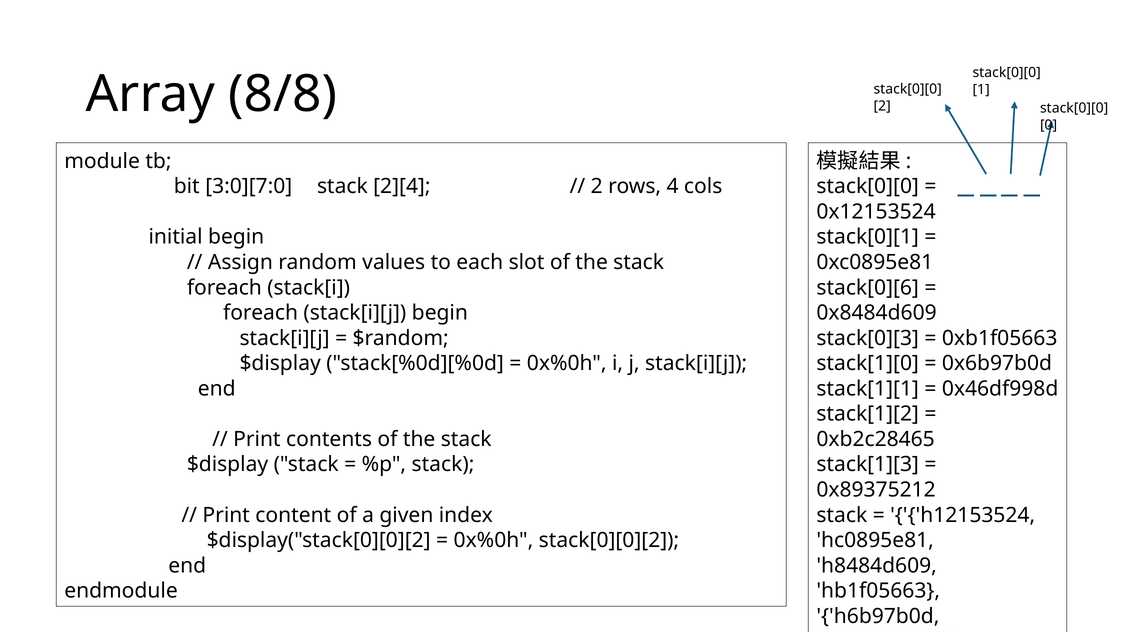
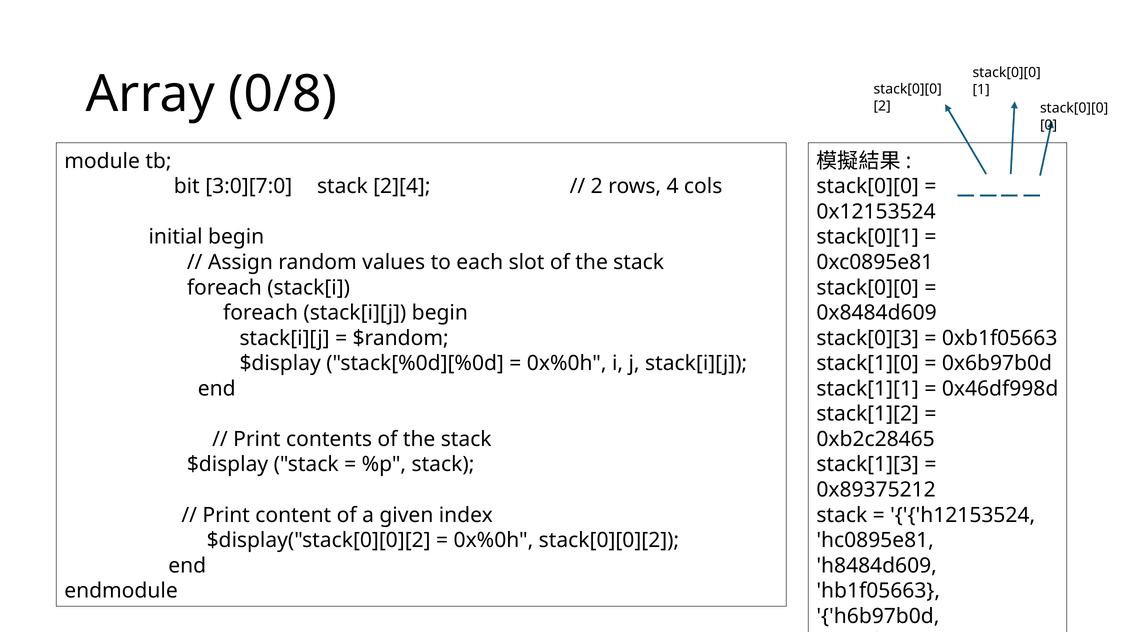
8/8: 8/8 -> 0/8 (283, 94)
stack[0][6: stack[0][6 -> stack[0][0 (868, 287)
